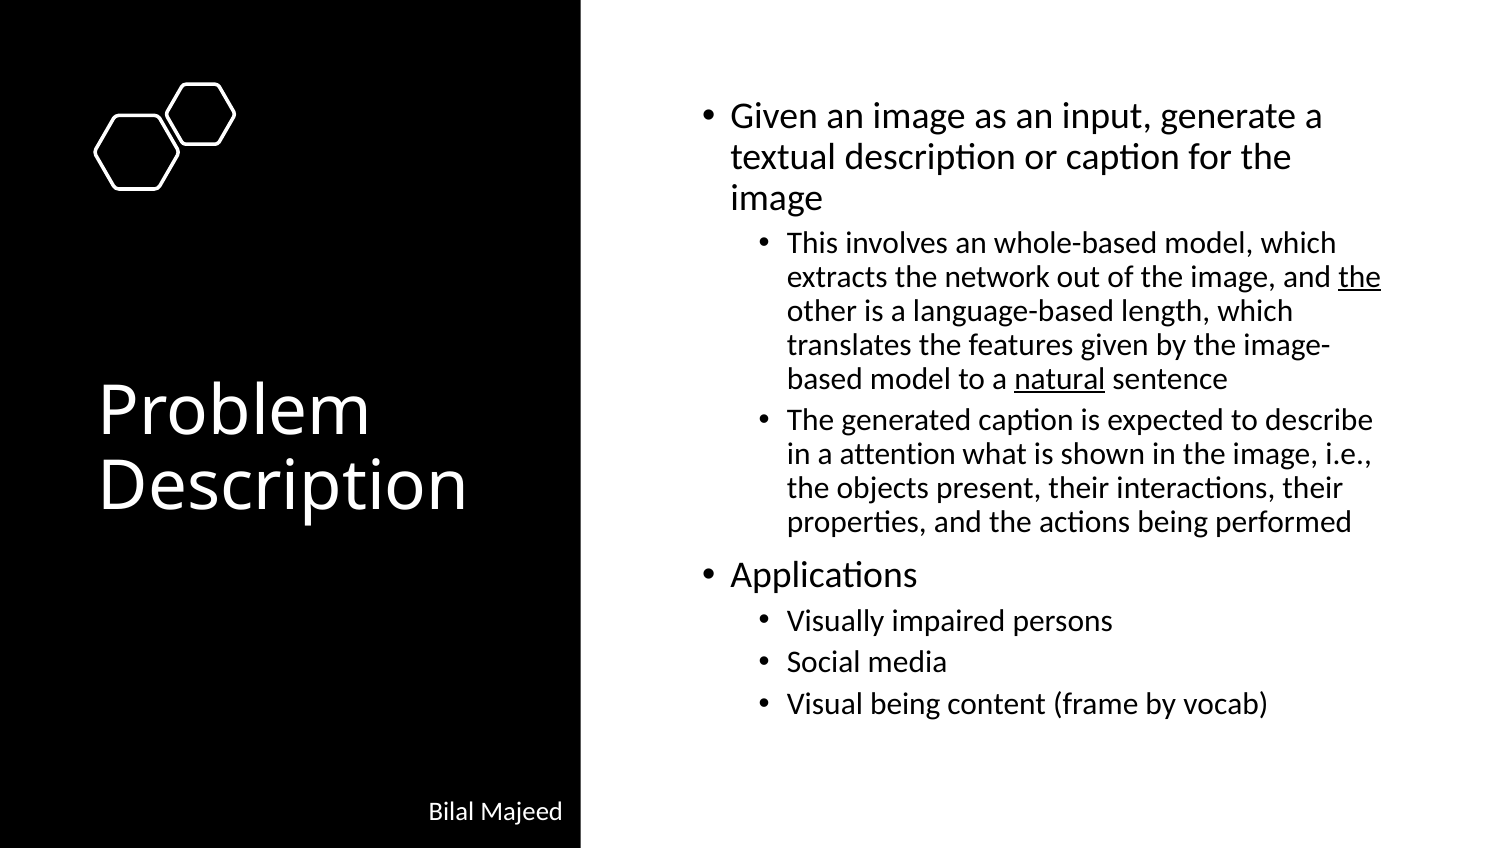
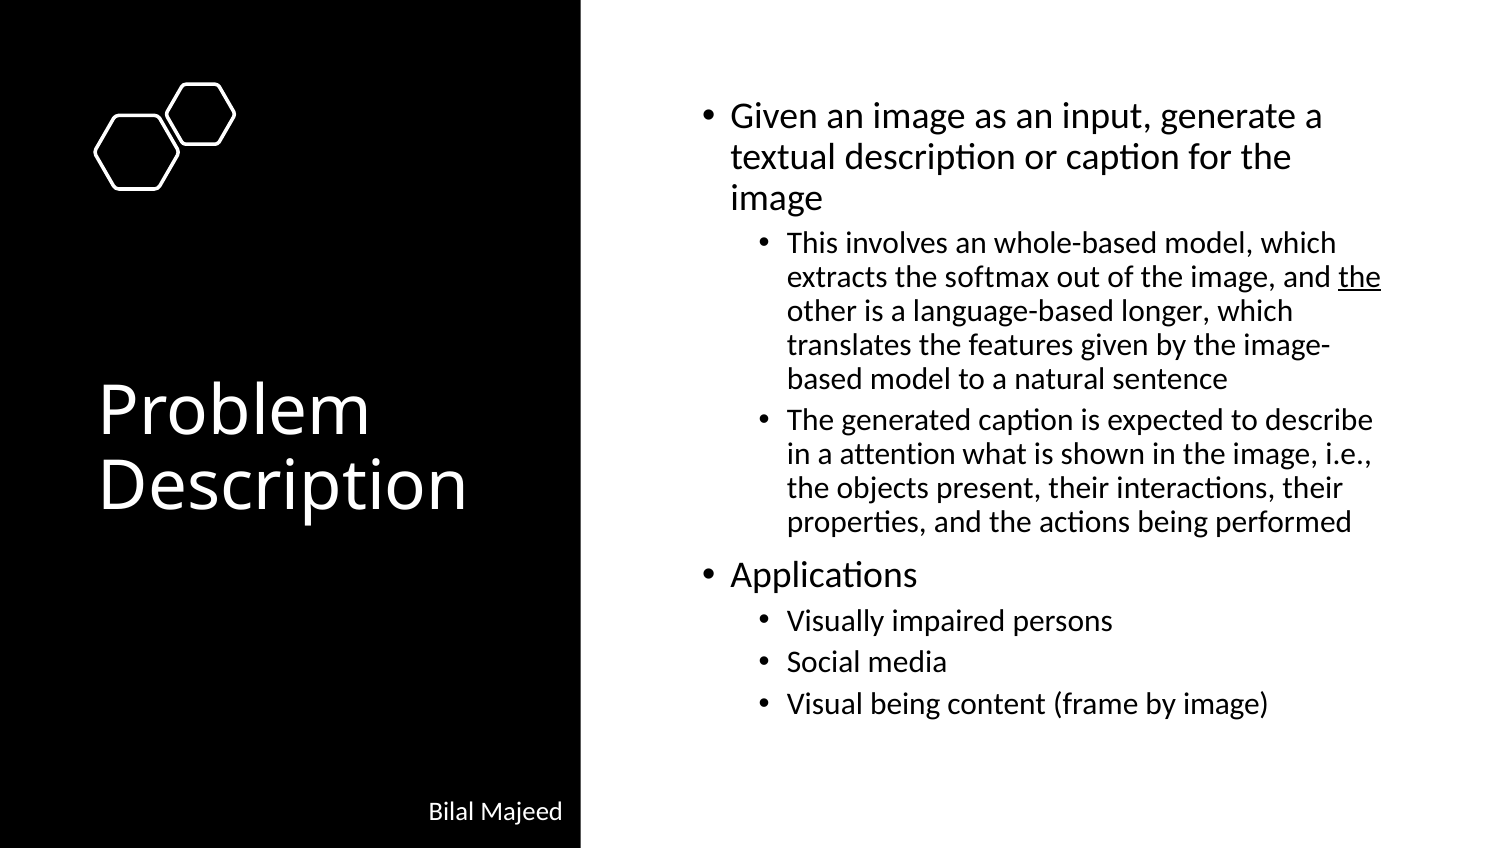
network: network -> softmax (997, 277)
length: length -> longer (1166, 311)
natural underline: present -> none (1060, 379)
by vocab: vocab -> image (1226, 705)
